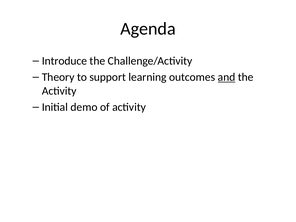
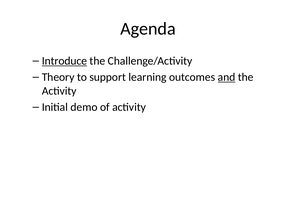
Introduce underline: none -> present (64, 61)
